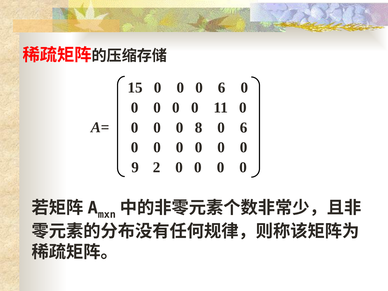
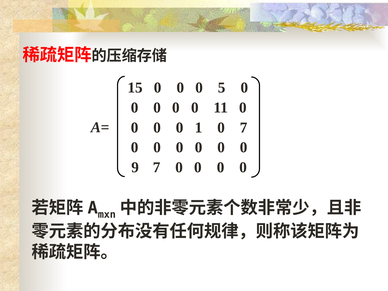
0 0 6: 6 -> 5 (222, 88)
8: 8 -> 1 (199, 128)
6: 6 -> 7 (244, 128)
9 2: 2 -> 7 (157, 167)
